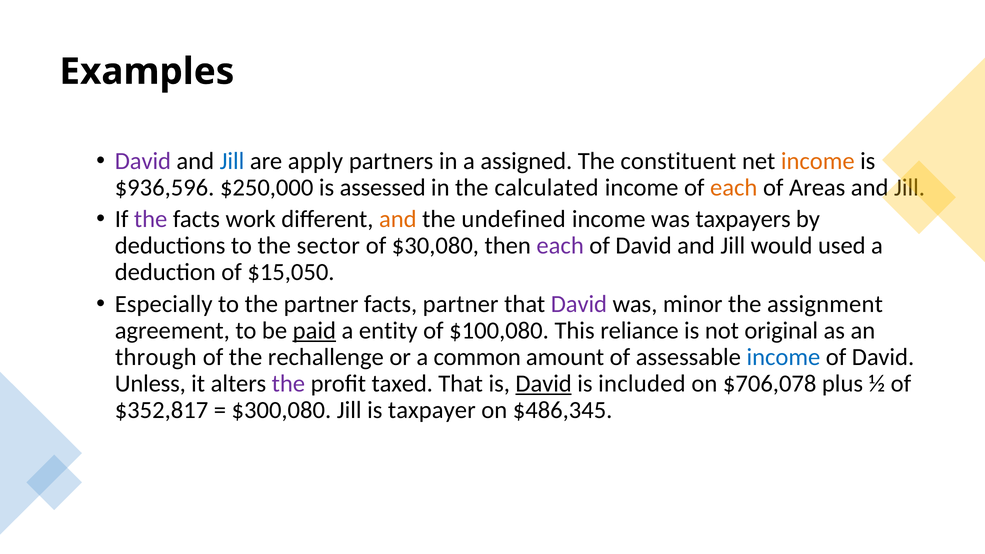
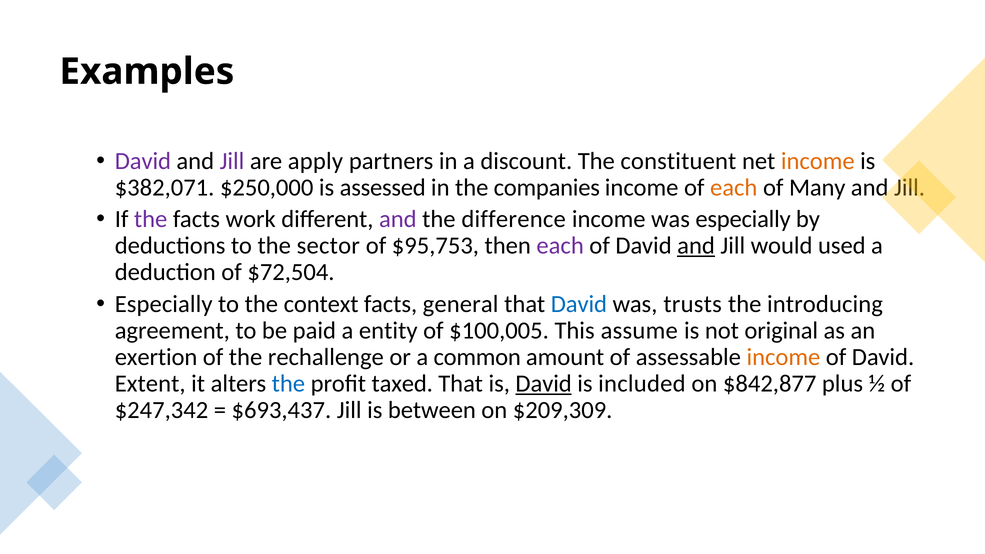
Jill colour: blue -> purple (232, 161)
assigned: assigned -> discount (526, 161)
$936,596: $936,596 -> $382,071 (165, 187)
calculated: calculated -> companies (547, 187)
Areas: Areas -> Many (817, 187)
and colour: orange -> purple (398, 219)
undefined: undefined -> difference (514, 219)
was taxpayers: taxpayers -> especially (743, 219)
$30,080: $30,080 -> $95,753 (435, 246)
and underline: none -> present (696, 246)
$15,050: $15,050 -> $72,504 (291, 272)
the partner: partner -> context (321, 304)
facts partner: partner -> general (461, 304)
David colour: purple -> blue (579, 304)
minor: minor -> trusts (693, 304)
assignment: assignment -> introducing (825, 304)
paid underline: present -> none (314, 331)
$100,080: $100,080 -> $100,005 (499, 331)
reliance: reliance -> assume (639, 331)
through: through -> exertion (156, 357)
income colour: blue -> orange (783, 357)
Unless: Unless -> Extent (150, 384)
the colour: purple -> blue (288, 384)
$706,078: $706,078 -> $842,877 (770, 384)
$352,817: $352,817 -> $247,342 (162, 410)
$300,080: $300,080 -> $693,437 (281, 410)
taxpayer: taxpayer -> between (432, 410)
$486,345: $486,345 -> $209,309 (563, 410)
